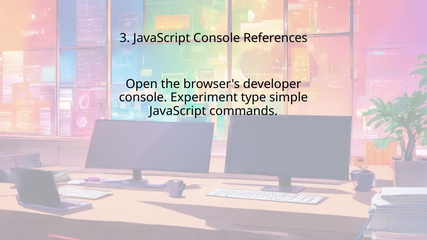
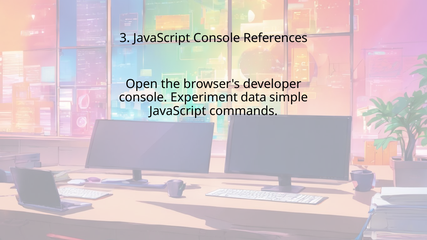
type: type -> data (254, 98)
